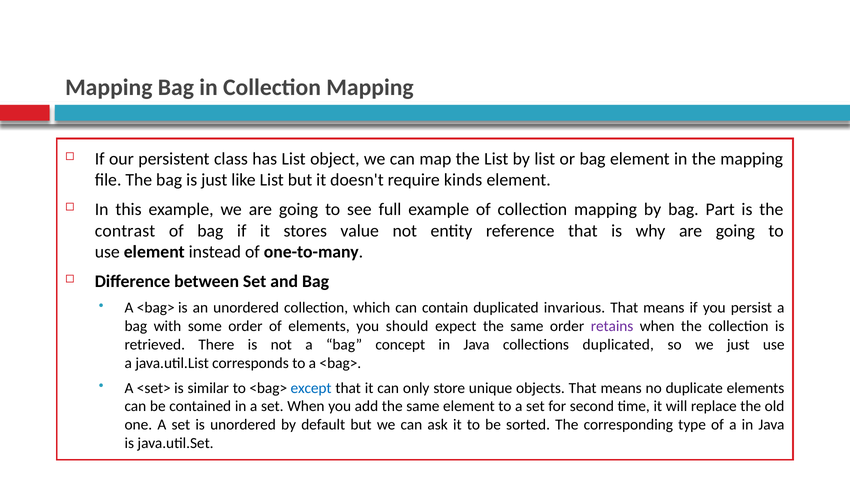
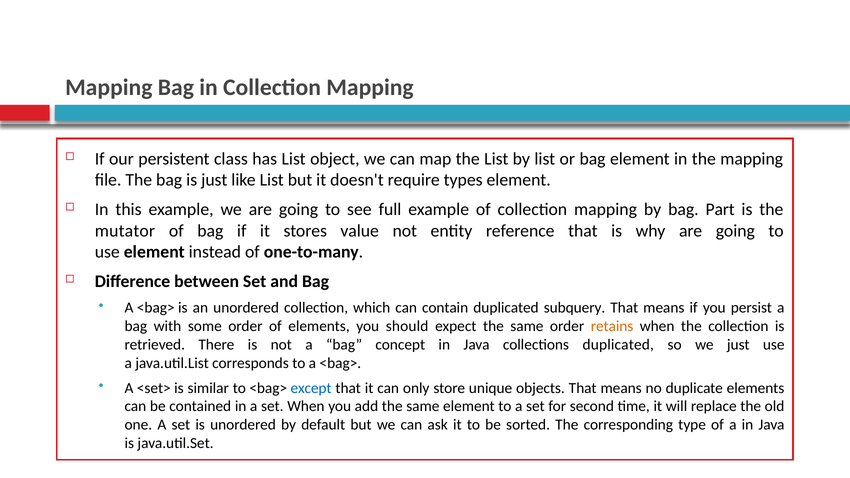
kinds: kinds -> types (463, 180)
contrast: contrast -> mutator (125, 231)
invarious: invarious -> subquery (575, 308)
retains colour: purple -> orange (612, 326)
